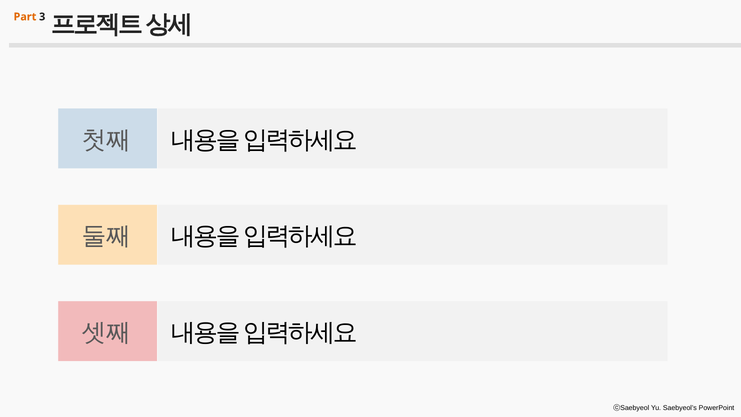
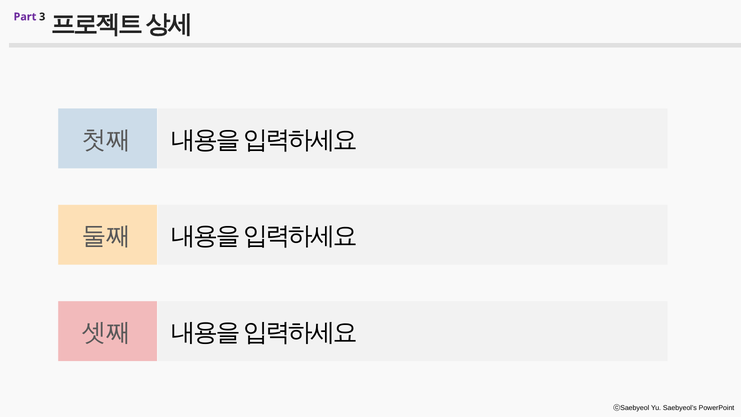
Part colour: orange -> purple (25, 17)
